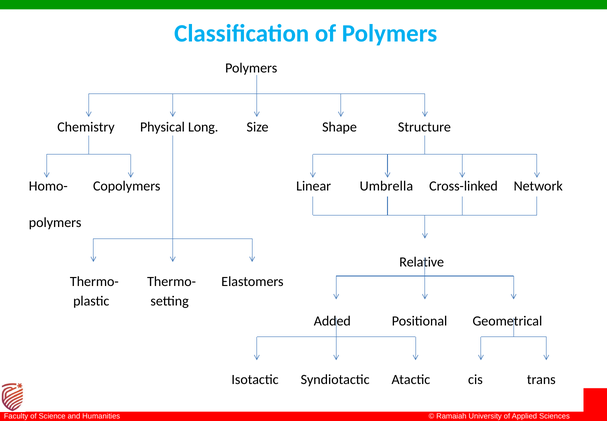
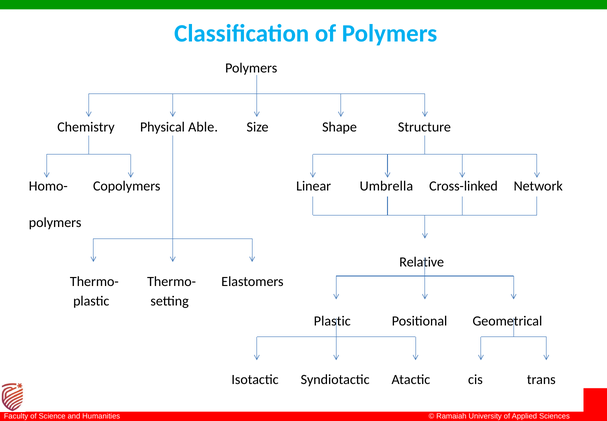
Long: Long -> Able (203, 127)
Added: Added -> Plastic (332, 320)
